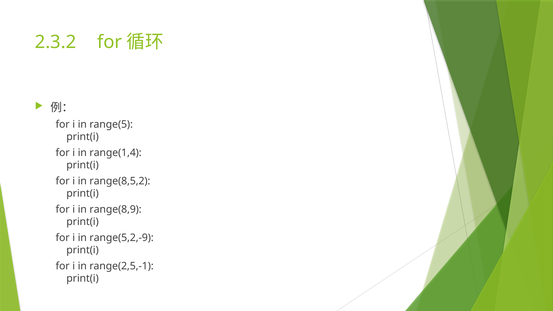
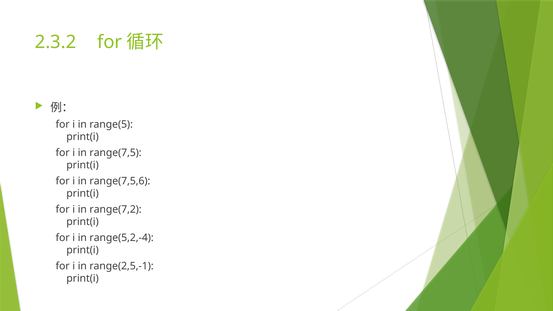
range(1,4: range(1,4 -> range(7,5 (116, 153)
range(8,5,2: range(8,5,2 -> range(7,5,6 (120, 181)
range(8,9: range(8,9 -> range(7,2 (116, 209)
range(5,2,-9: range(5,2,-9 -> range(5,2,-4 (122, 238)
